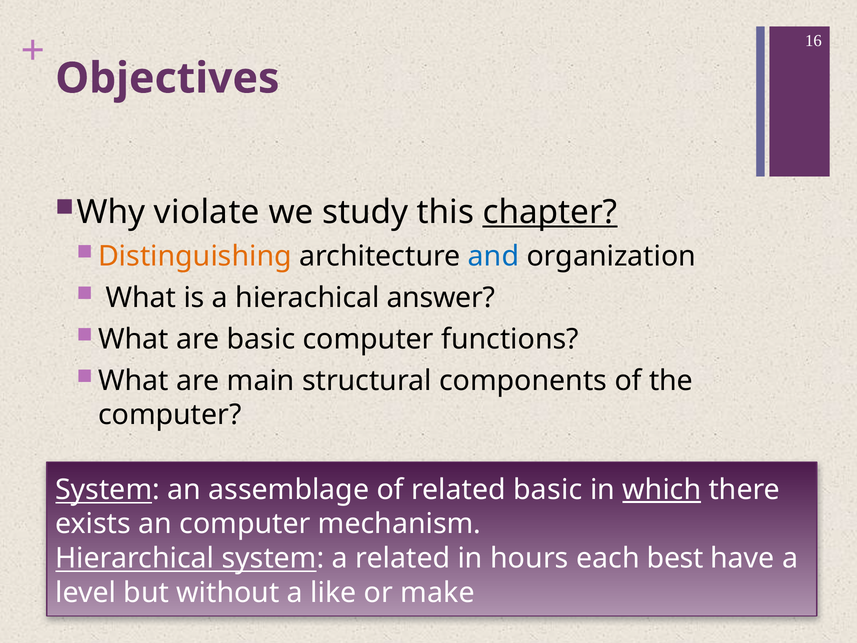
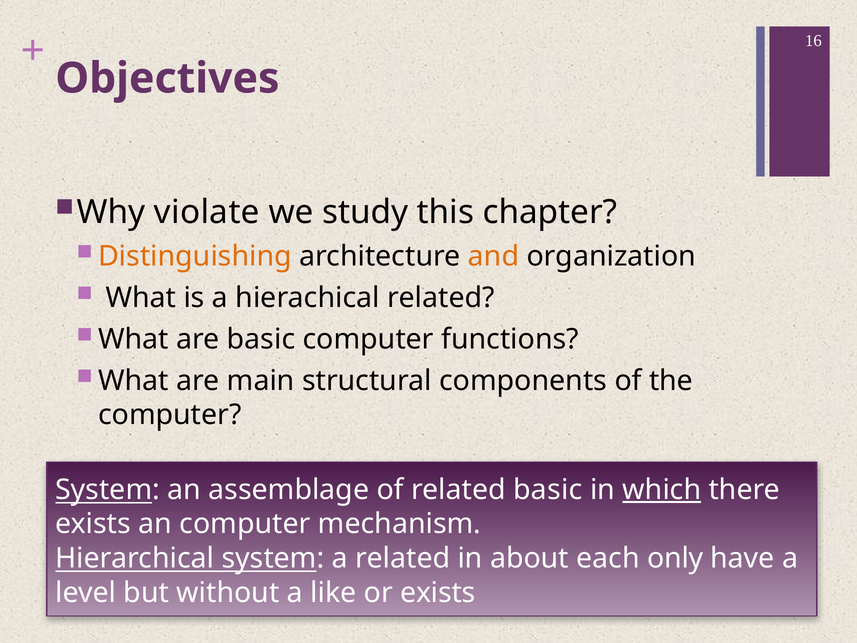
chapter underline: present -> none (550, 212)
and colour: blue -> orange (494, 256)
hierachical answer: answer -> related (441, 298)
hours: hours -> about (529, 558)
best: best -> only (675, 558)
or make: make -> exists (438, 592)
